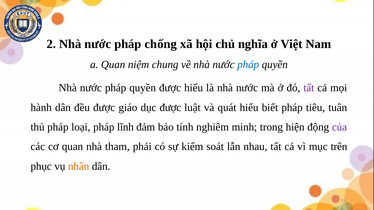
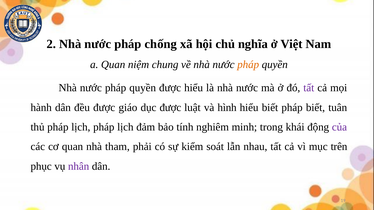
pháp colour: blue -> orange (248, 65)
quát: quát -> hình (227, 108)
pháp tiêu: tiêu -> biết (315, 108)
thủ pháp loại: loại -> lịch (81, 127)
lĩnh: lĩnh -> lịch (125, 127)
hiện: hiện -> khái (295, 127)
nhân colour: orange -> purple (79, 167)
